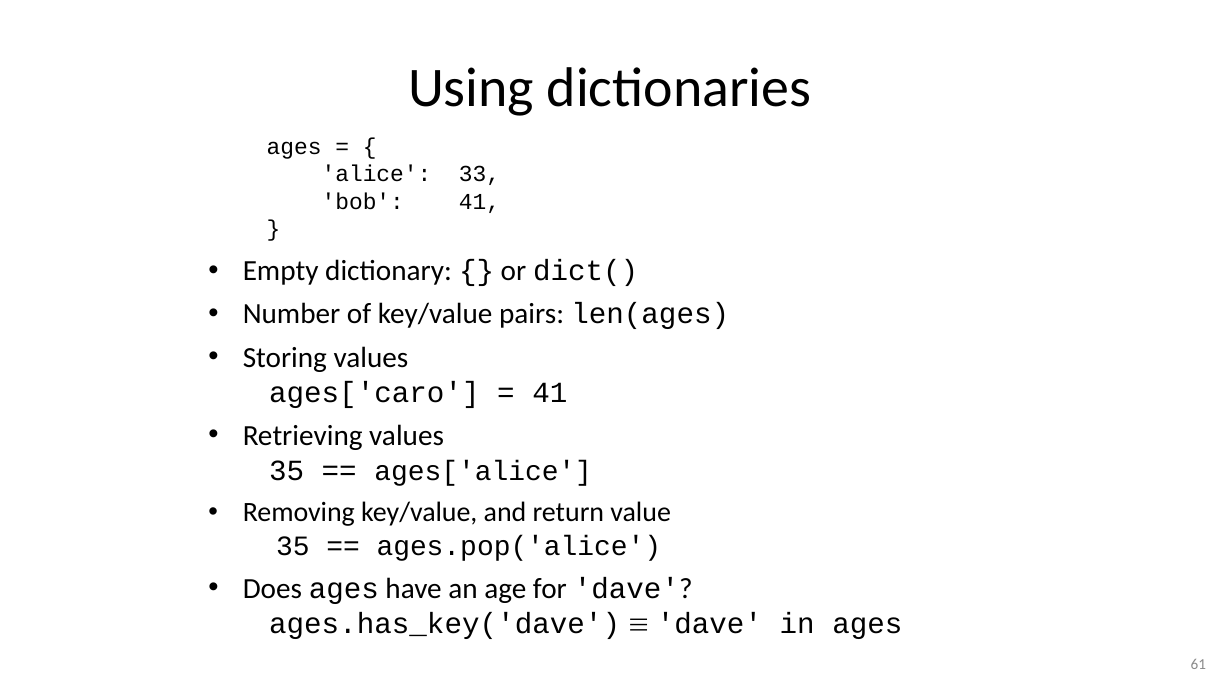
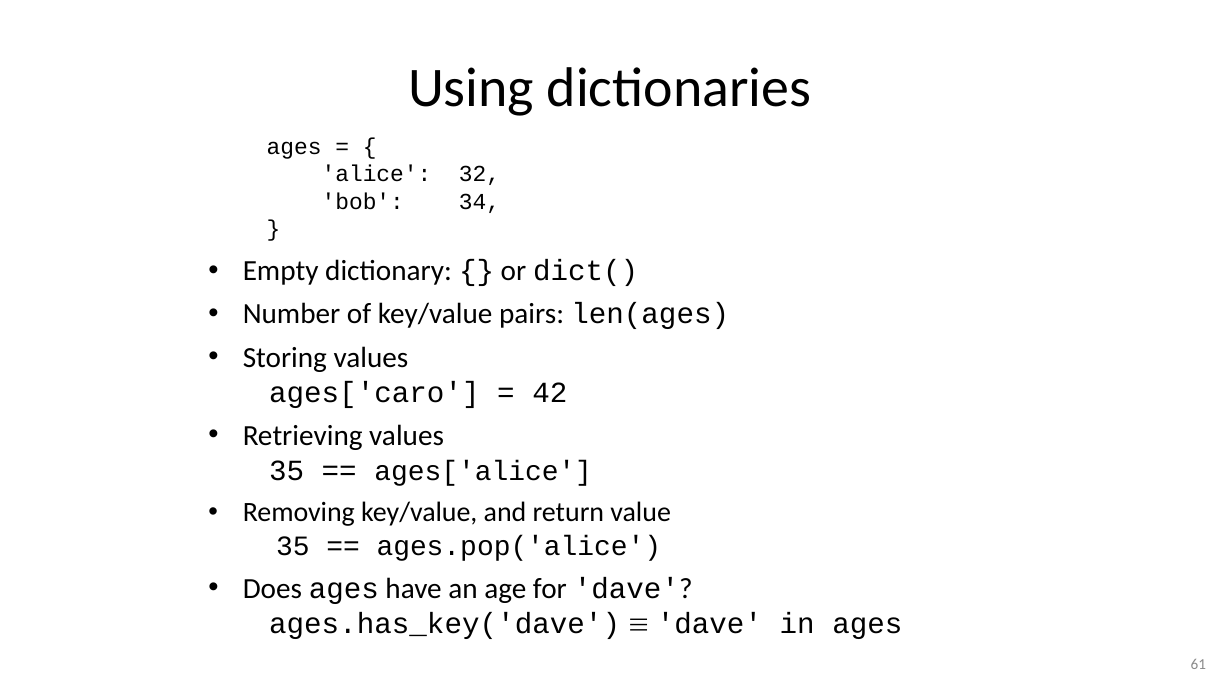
33: 33 -> 32 (479, 174)
bob 41: 41 -> 34 (479, 202)
41: 41 -> 42 (550, 393)
